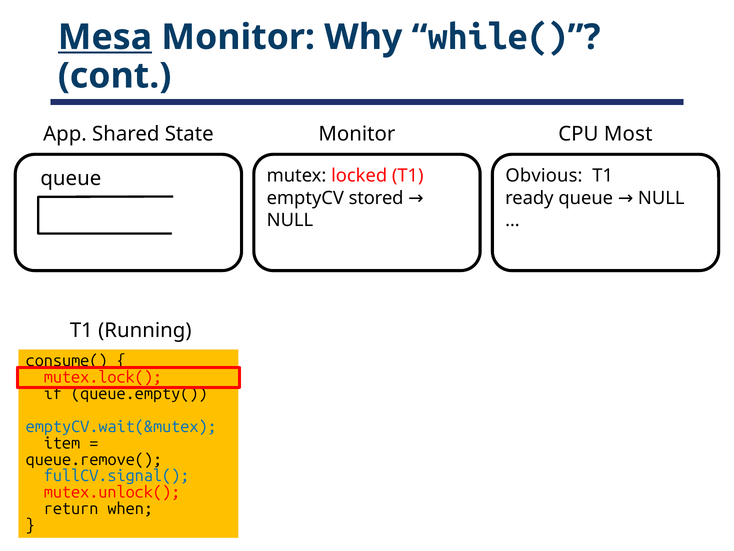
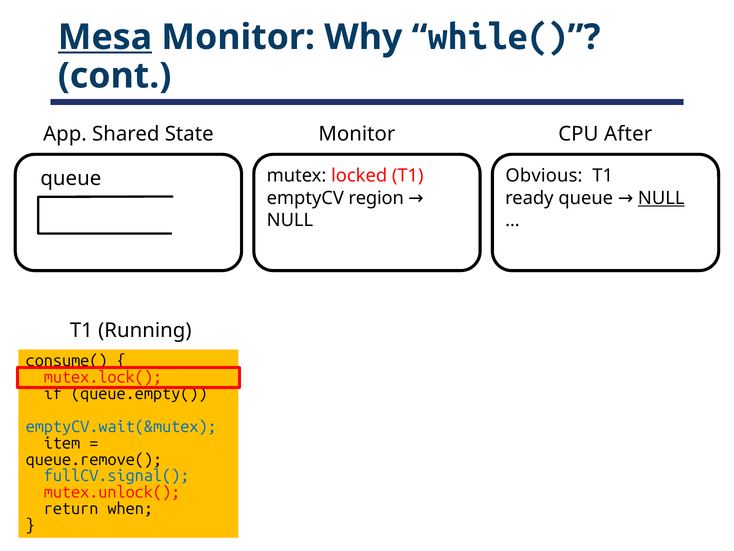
Most: Most -> After (628, 134)
stored: stored -> region (376, 198)
NULL underline: none -> present (661, 198)
